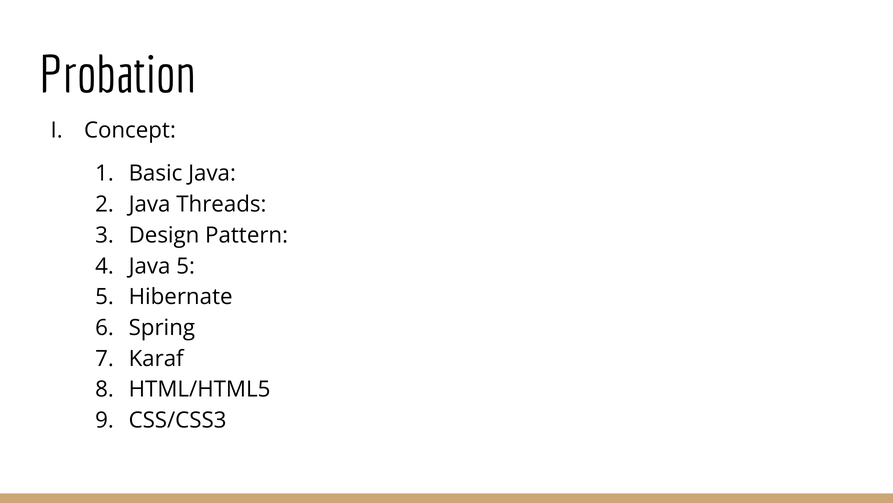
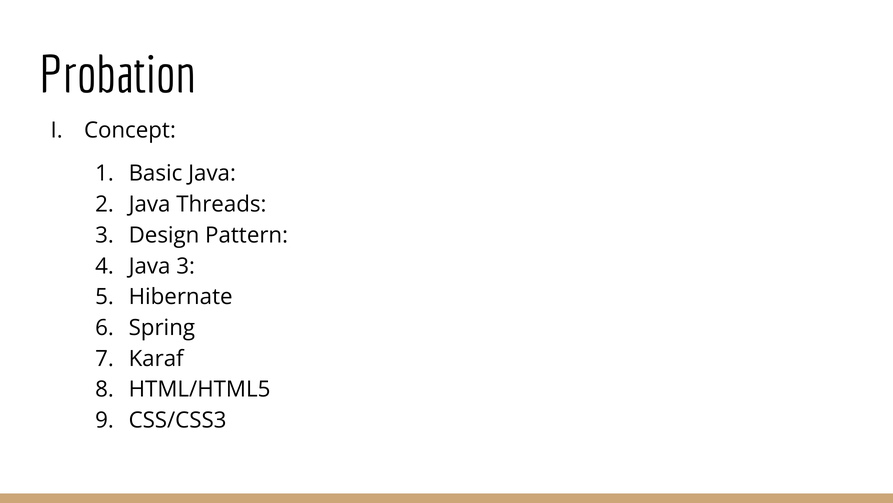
Java 5: 5 -> 3 (186, 266)
